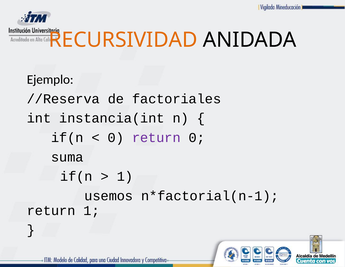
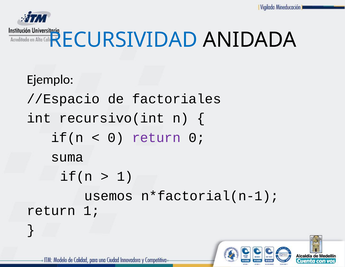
RECURSIVIDAD colour: orange -> blue (123, 40)
//Reserva: //Reserva -> //Espacio (63, 99)
instancia(int: instancia(int -> recursivo(int (112, 118)
